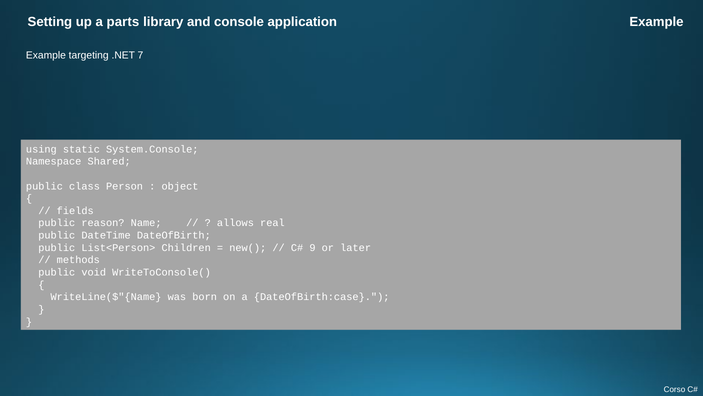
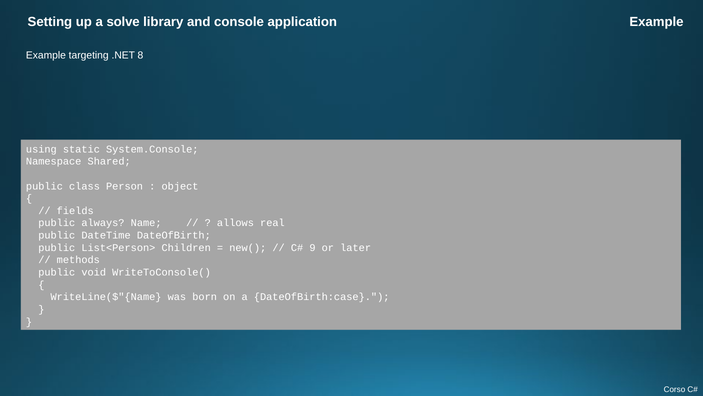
parts: parts -> solve (123, 22)
7: 7 -> 8 (140, 55)
reason: reason -> always (103, 223)
